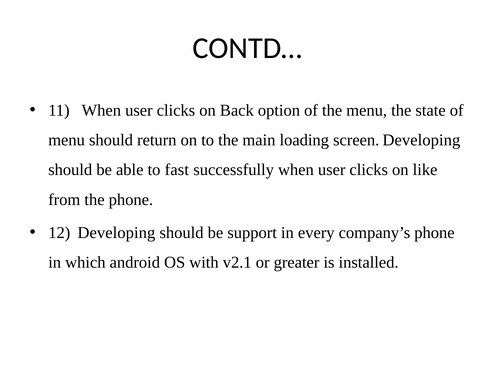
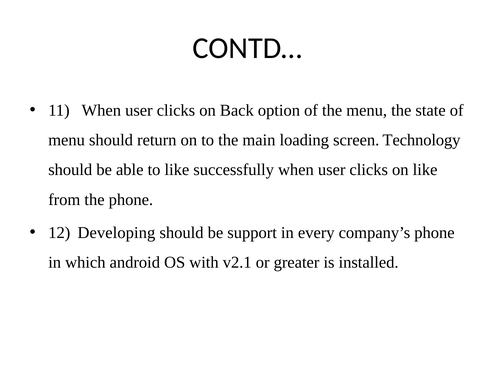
screen Developing: Developing -> Technology (422, 140)
to fast: fast -> like (177, 169)
